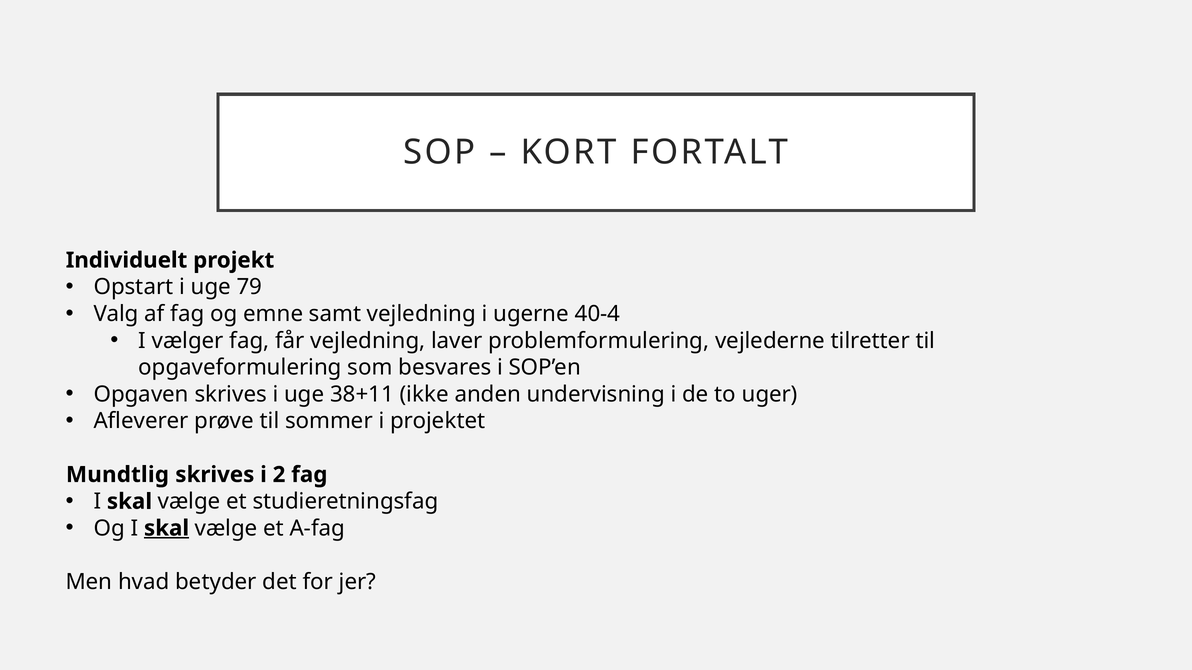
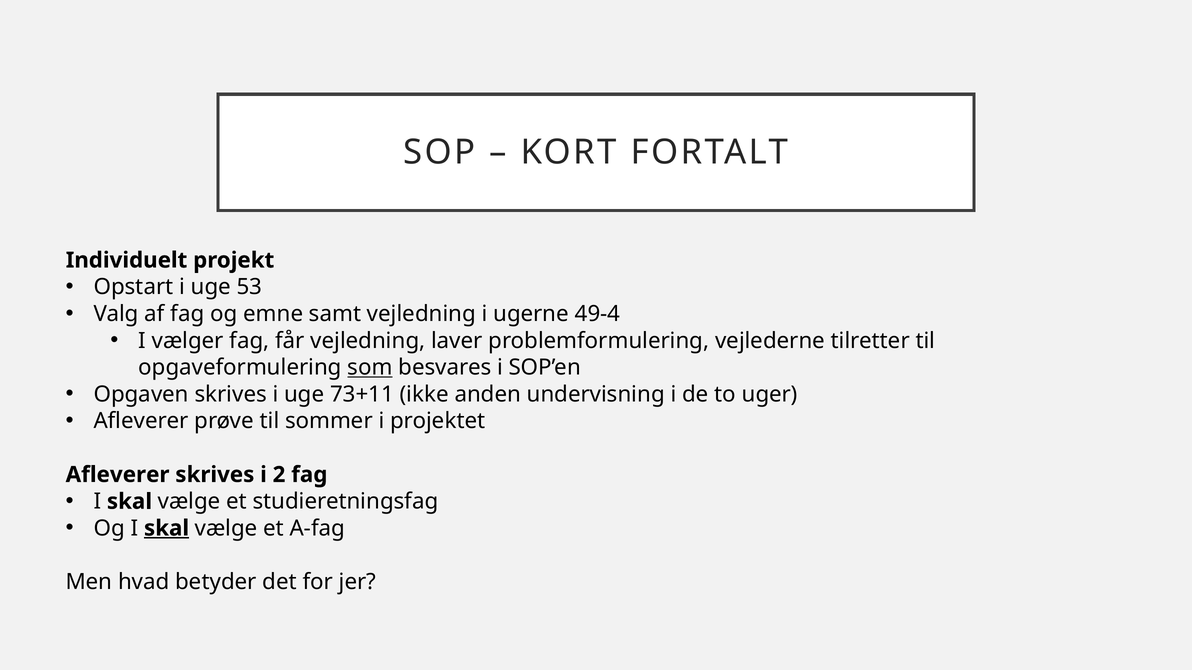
79: 79 -> 53 (249, 287)
40-4: 40-4 -> 49-4 (598, 314)
som underline: none -> present (370, 368)
38+11: 38+11 -> 73+11 (362, 395)
Mundtlig: Mundtlig -> Afleverer (118, 475)
